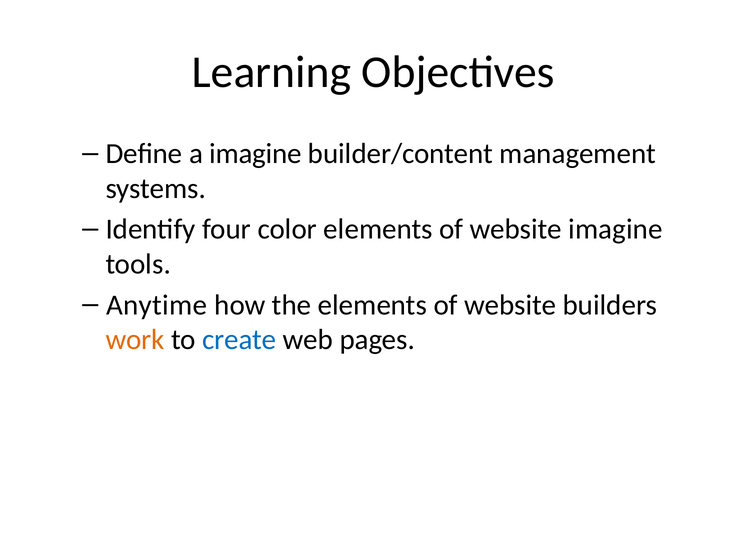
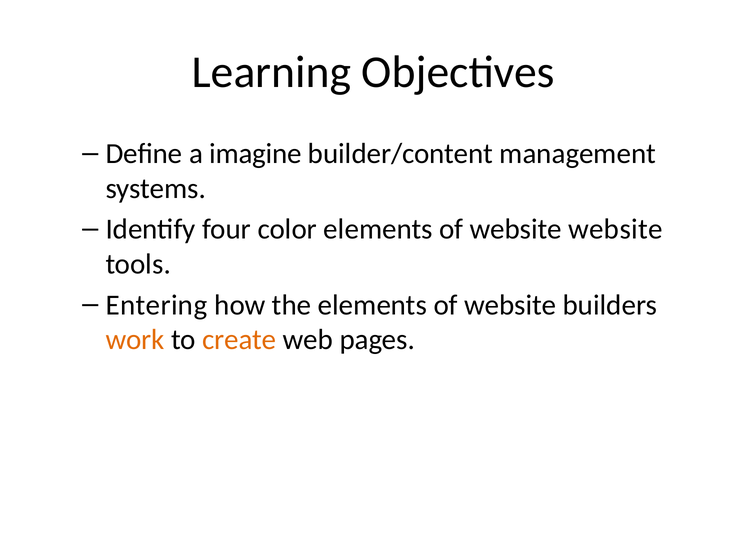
website imagine: imagine -> website (615, 230)
Anytime: Anytime -> Entering (157, 305)
create colour: blue -> orange (239, 340)
